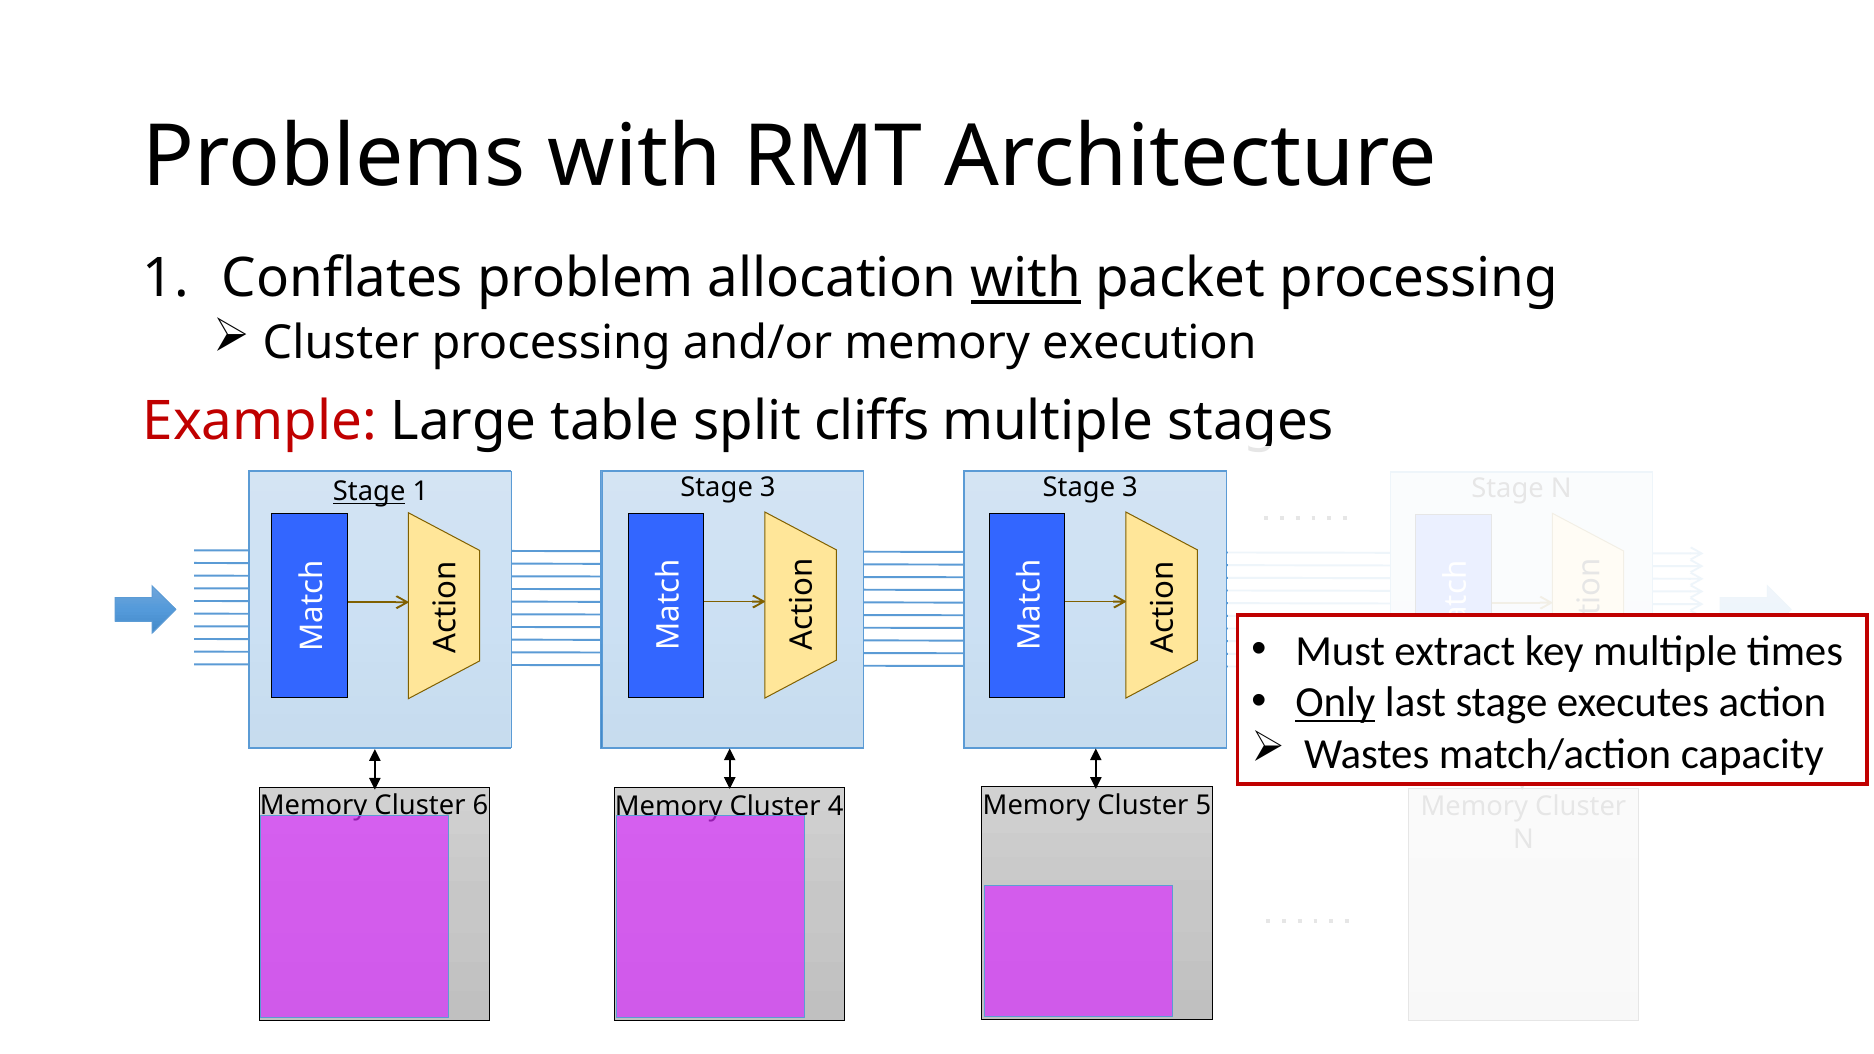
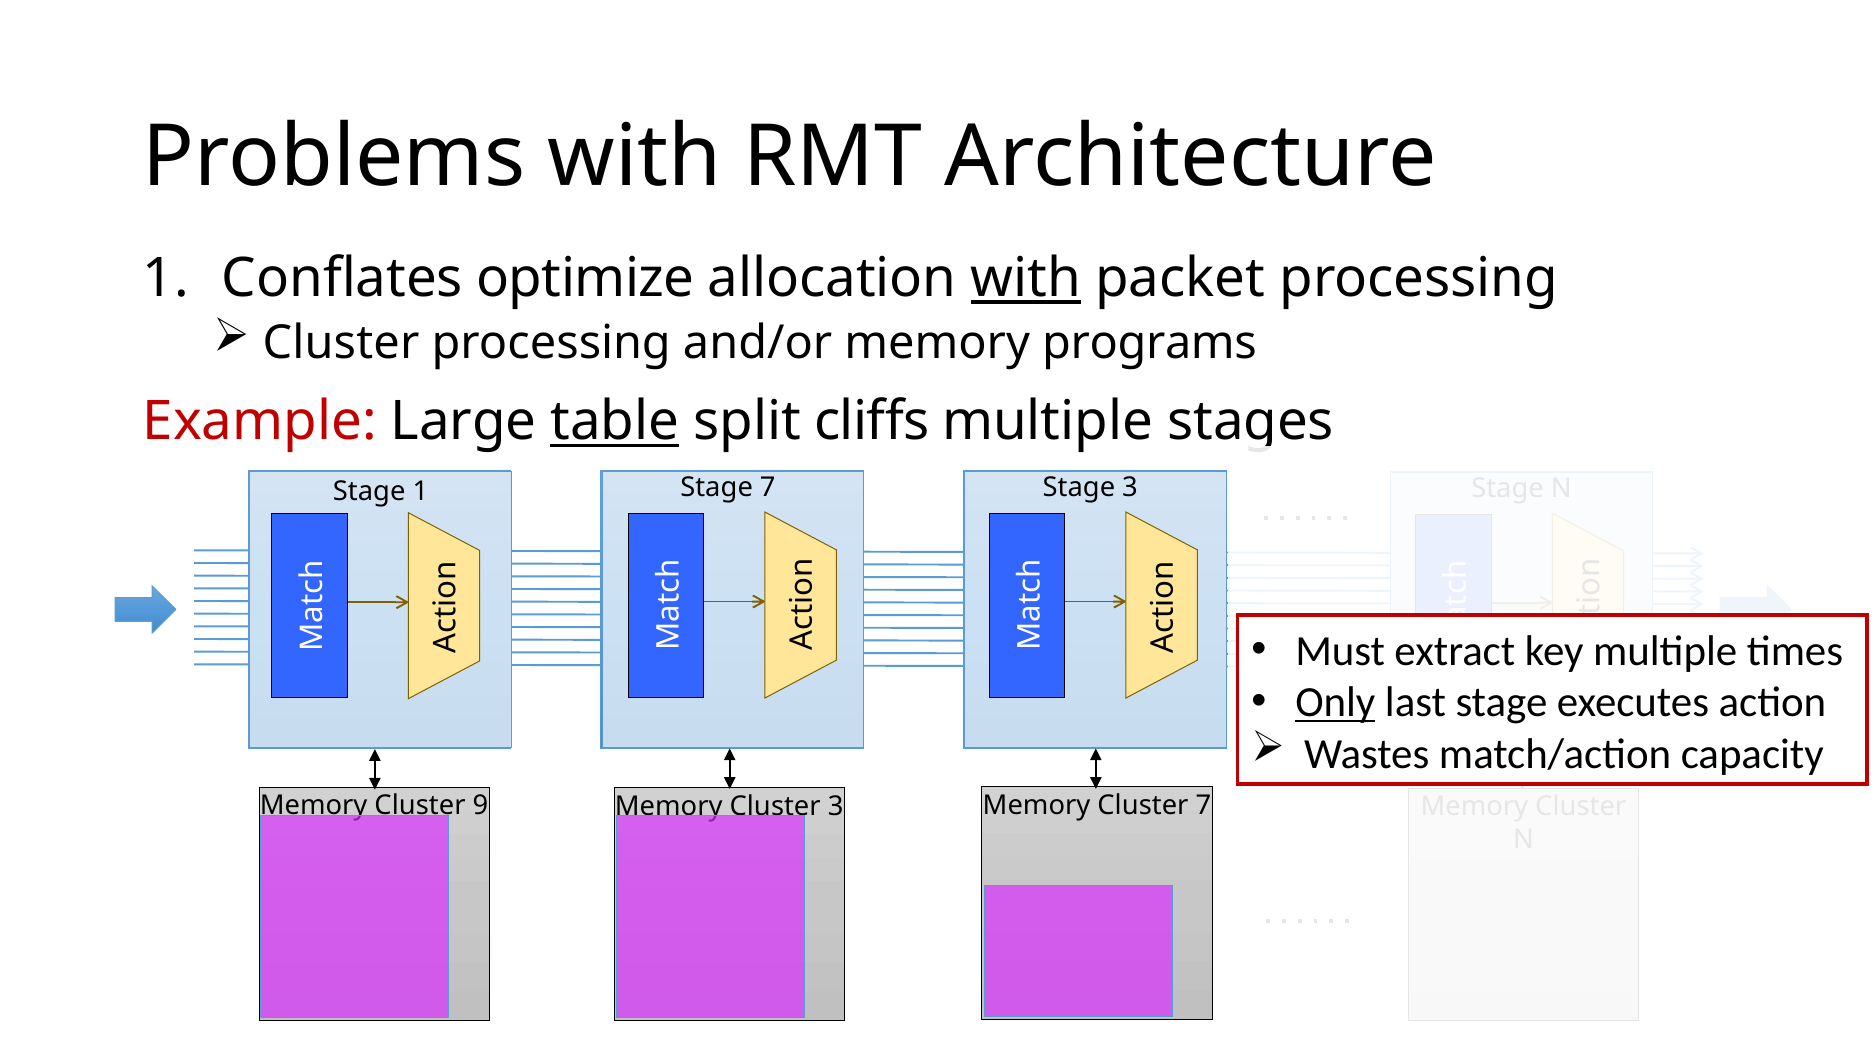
problem: problem -> optimize (586, 279)
execution: execution -> programs (1150, 343)
table underline: none -> present (615, 422)
Stage underline: present -> none (369, 492)
1 Stage 3: 3 -> 7 (768, 488)
6: 6 -> 9 (481, 806)
4: 4 -> 3 (836, 806)
Cluster 5: 5 -> 7 (1203, 805)
